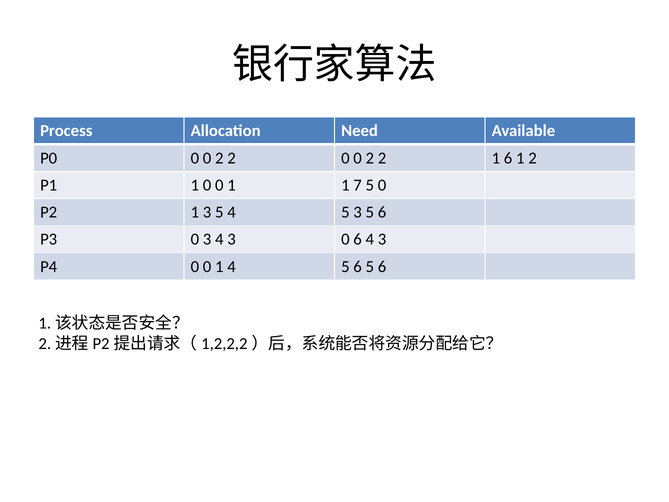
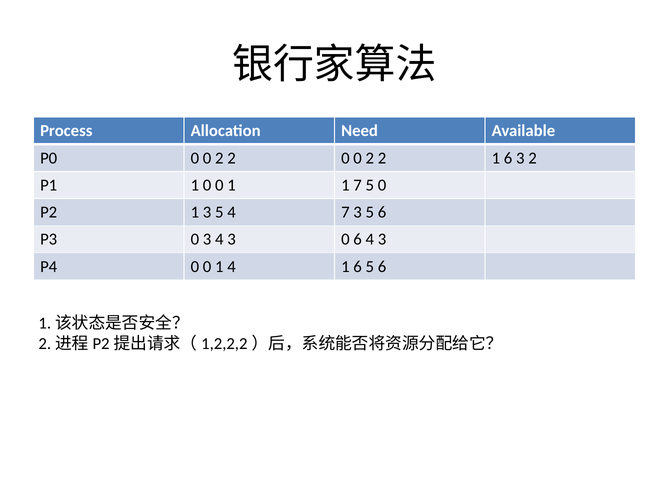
6 1: 1 -> 3 (520, 158)
5 4 5: 5 -> 7 (345, 212)
1 4 5: 5 -> 1 (345, 266)
